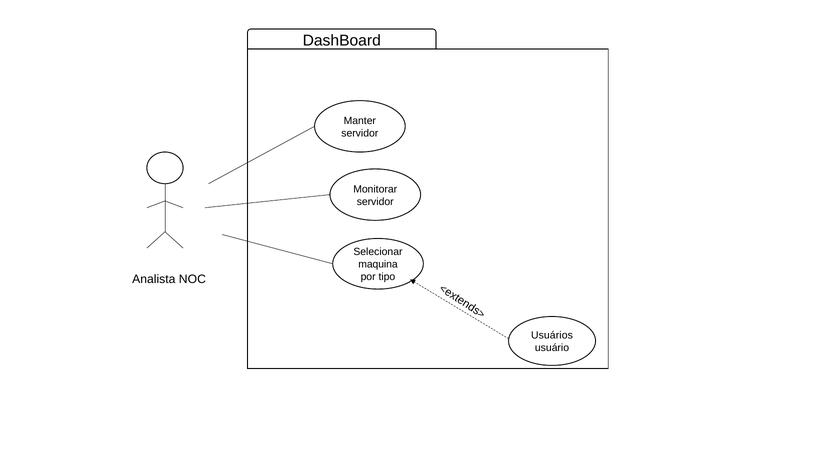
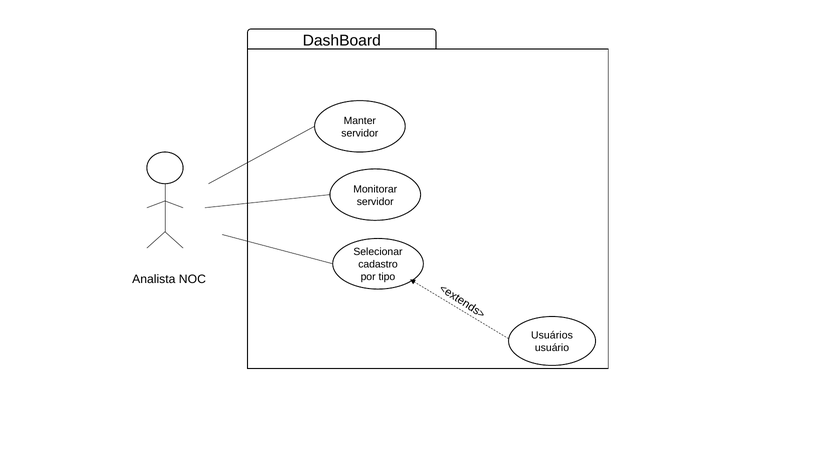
maquina: maquina -> cadastro (378, 265)
